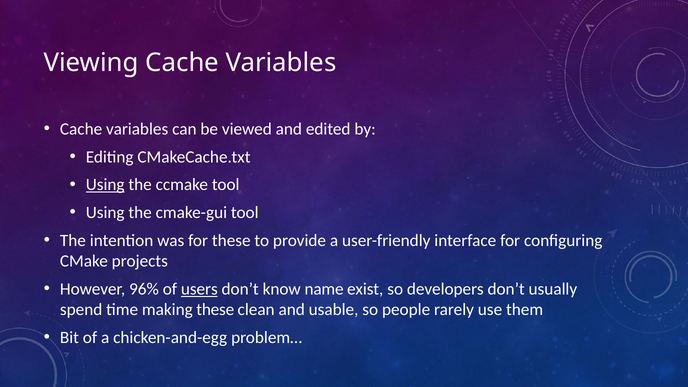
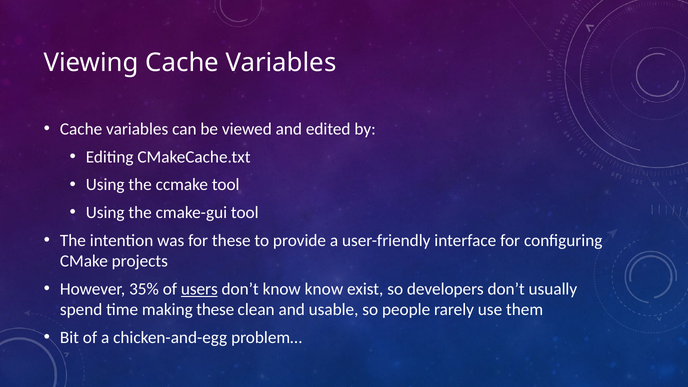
Using underline: present -> none (105, 185)
96%: 96% -> 35% (144, 289)
know name: name -> know (324, 289)
